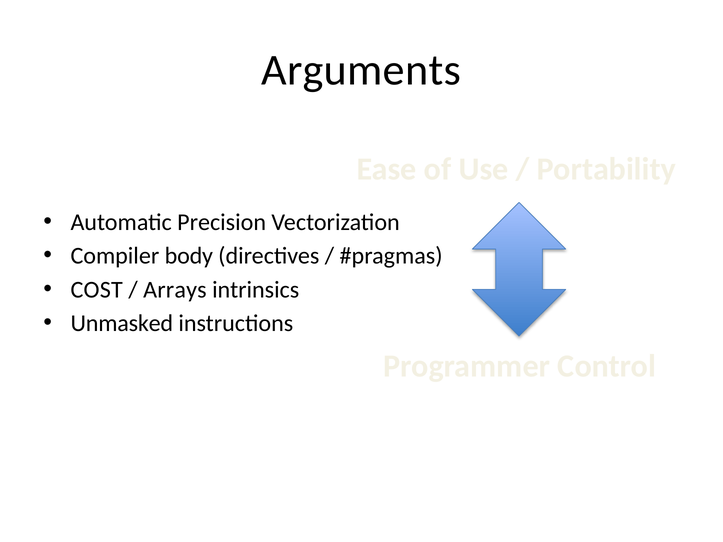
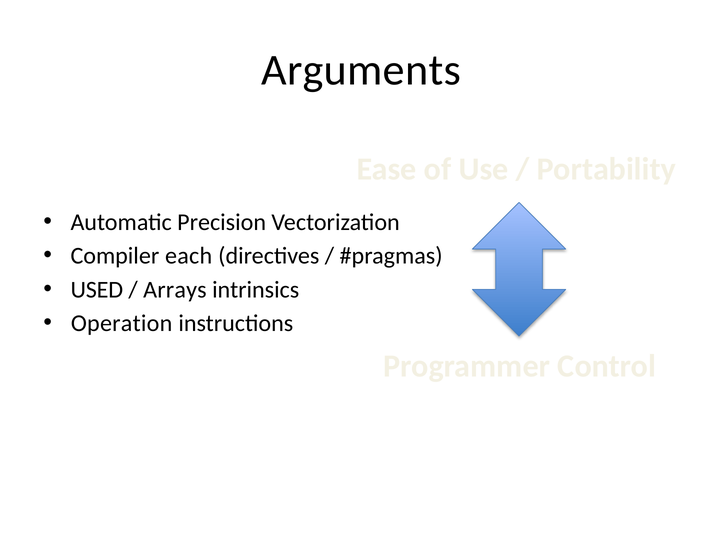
body: body -> each (189, 256)
COST: COST -> USED (97, 290)
Unmasked: Unmasked -> Operation (122, 323)
